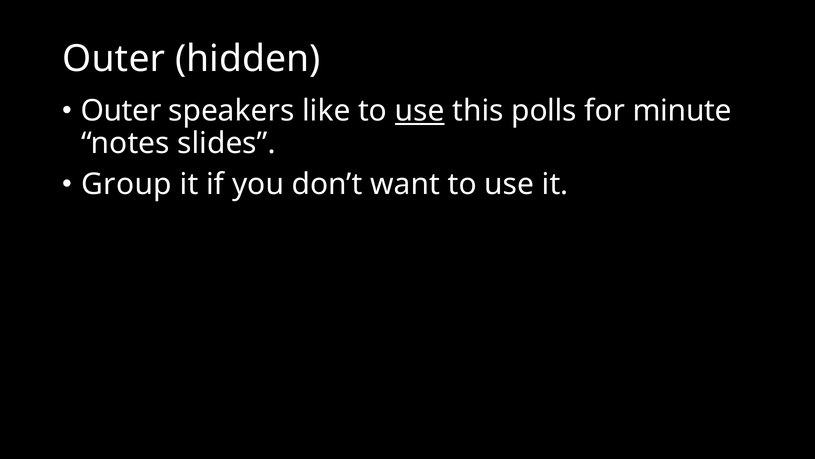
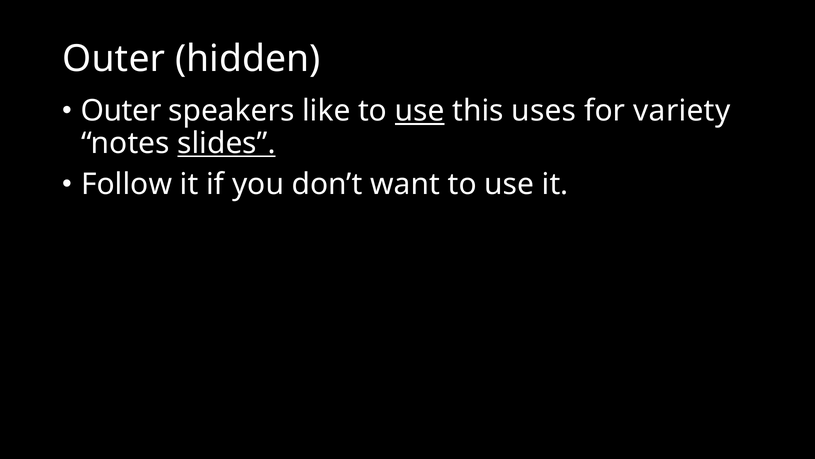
polls: polls -> uses (544, 111)
minute: minute -> variety (682, 111)
slides underline: none -> present (226, 143)
Group: Group -> Follow (127, 184)
